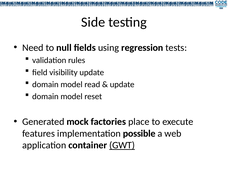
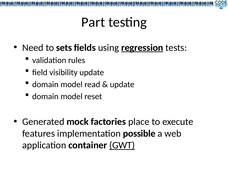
Side: Side -> Part (93, 22)
null: null -> sets (64, 48)
regression underline: none -> present (142, 48)
